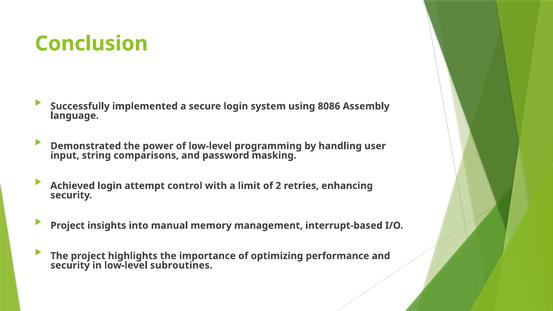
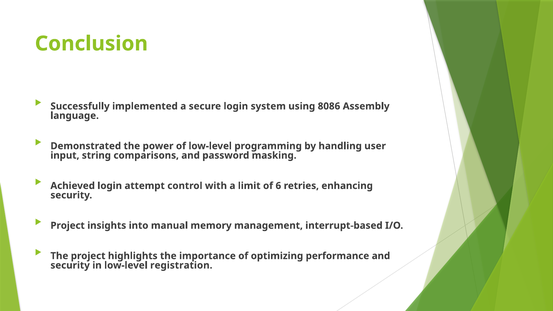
2: 2 -> 6 (278, 186)
subroutines: subroutines -> registration (181, 265)
